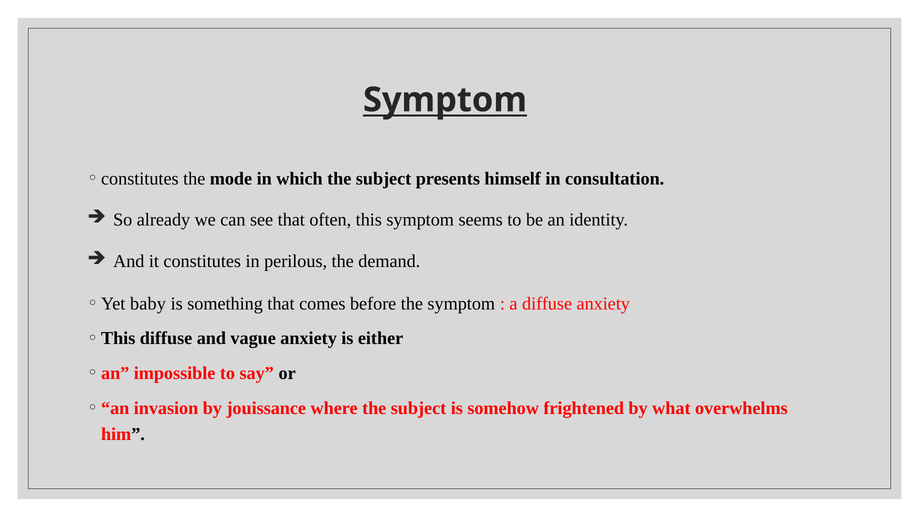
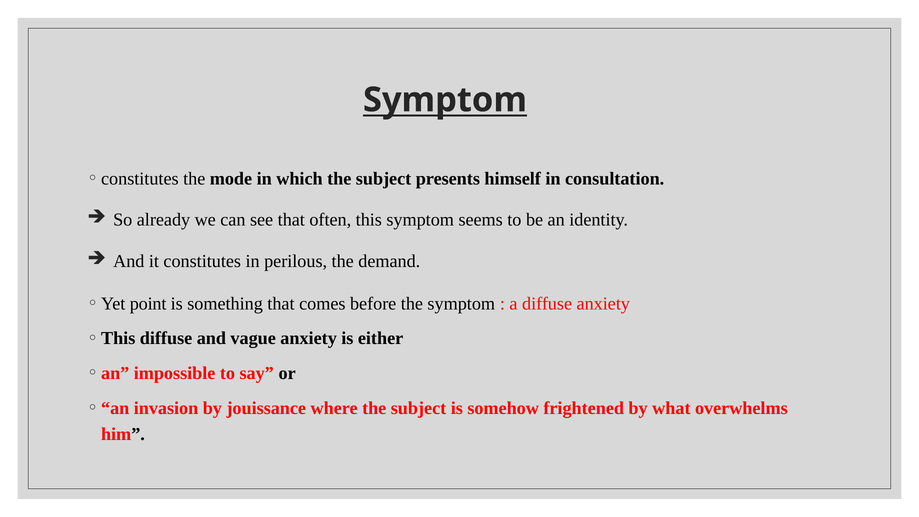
baby: baby -> point (148, 304)
